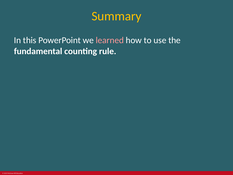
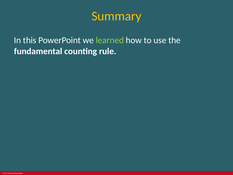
learned colour: pink -> light green (110, 40)
